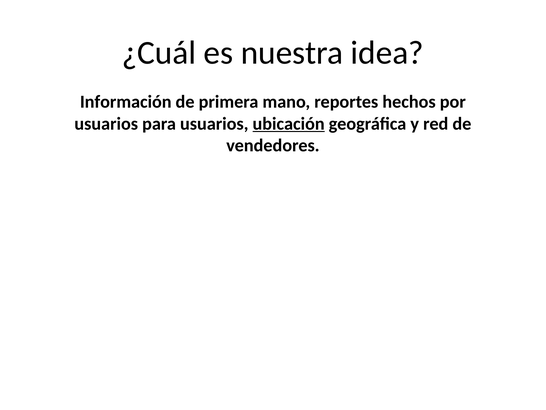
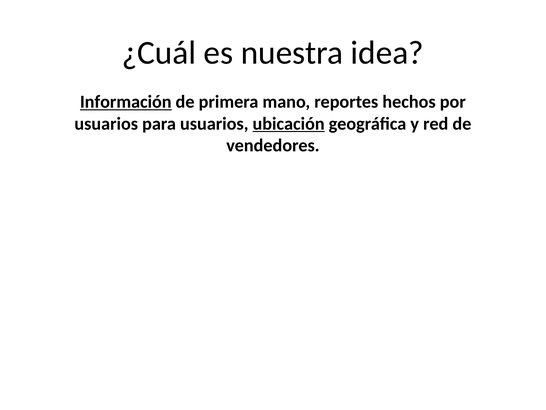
Información underline: none -> present (126, 102)
